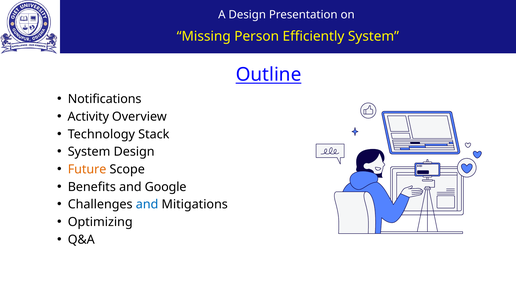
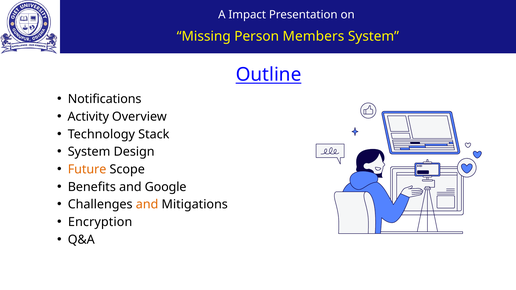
A Design: Design -> Impact (247, 15)
Efficiently: Efficiently -> Members (313, 36)
and colour: blue -> orange (147, 205)
Optimizing: Optimizing -> Encryption (100, 222)
